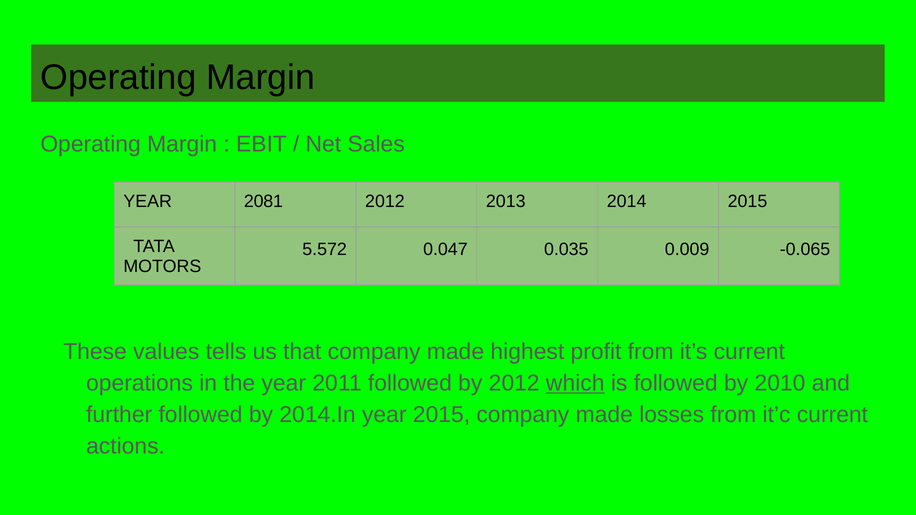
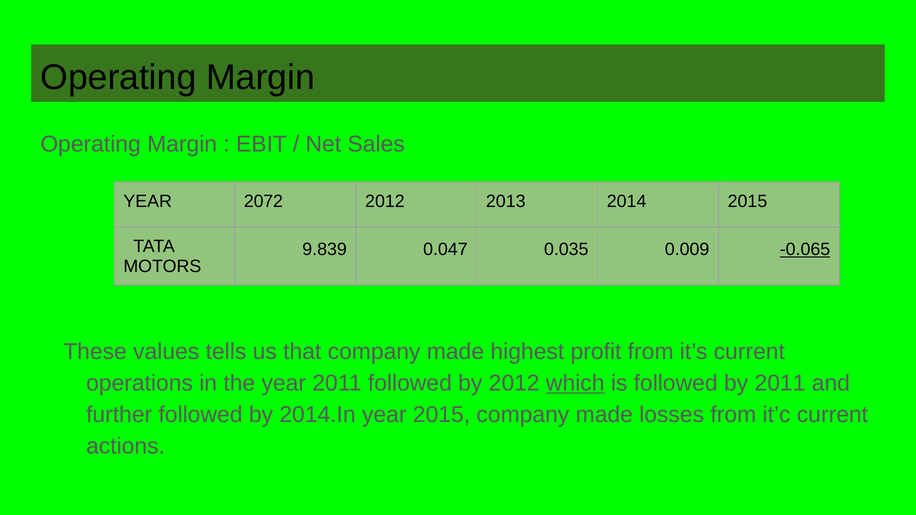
2081: 2081 -> 2072 (263, 201)
5.572: 5.572 -> 9.839 (325, 249)
-0.065 underline: none -> present (805, 249)
by 2010: 2010 -> 2011 (780, 383)
